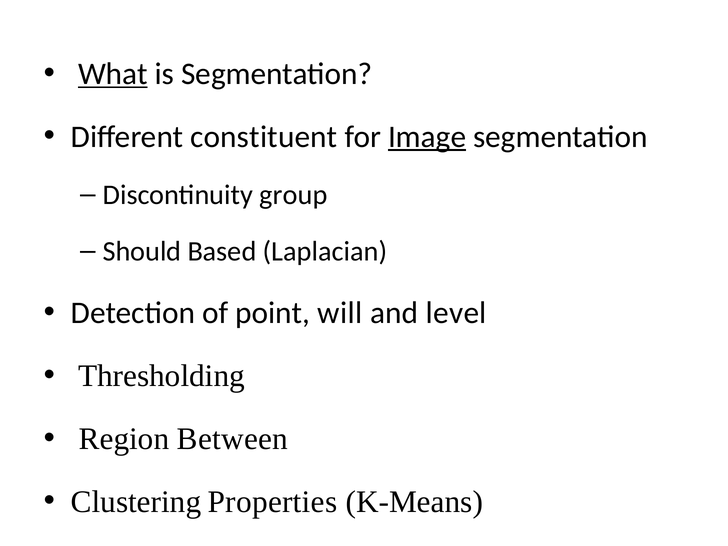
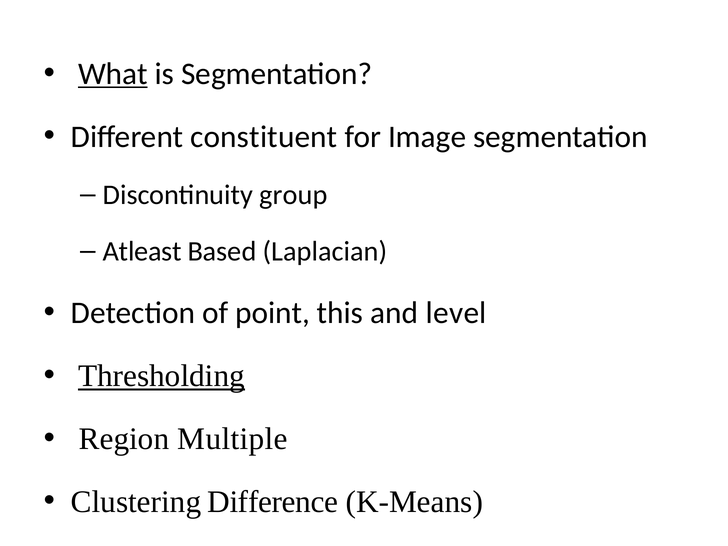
Image underline: present -> none (427, 137)
Should: Should -> Atleast (142, 252)
will: will -> this (340, 313)
Thresholding underline: none -> present (161, 376)
Between: Between -> Multiple (232, 439)
Properties: Properties -> Difference (273, 502)
